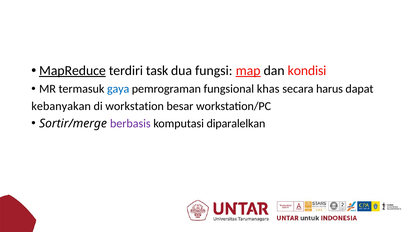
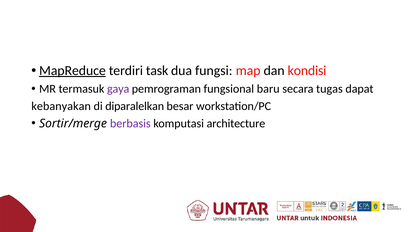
map underline: present -> none (248, 71)
gaya colour: blue -> purple (118, 89)
khas: khas -> baru (268, 89)
harus: harus -> tugas (329, 89)
workstation: workstation -> diparalelkan (135, 106)
diparalelkan: diparalelkan -> architecture (236, 123)
